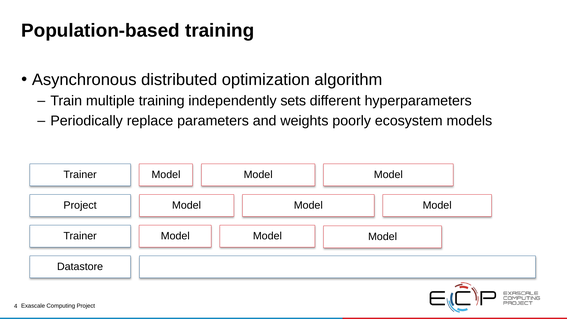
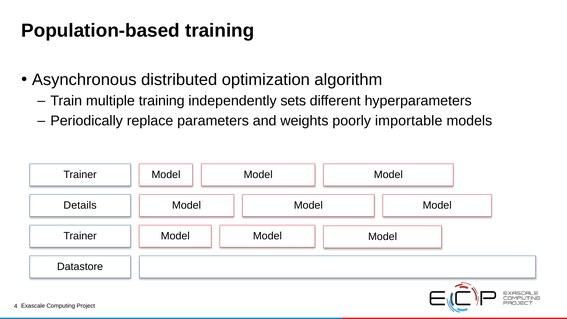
ecosystem: ecosystem -> importable (409, 121)
Project: Project -> Details (80, 205)
